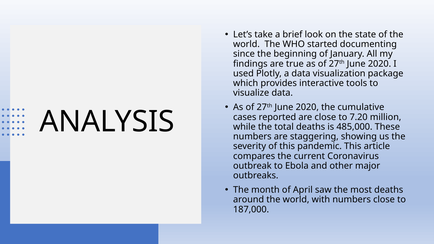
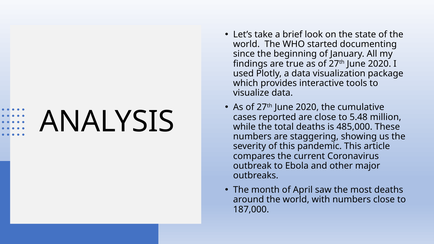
7.20: 7.20 -> 5.48 (359, 117)
